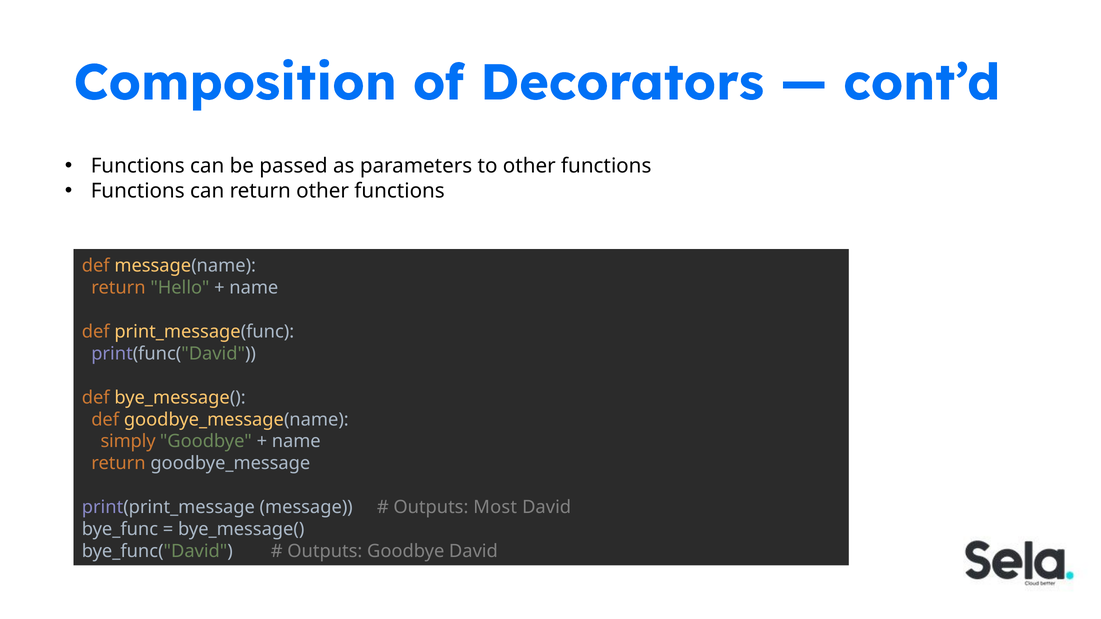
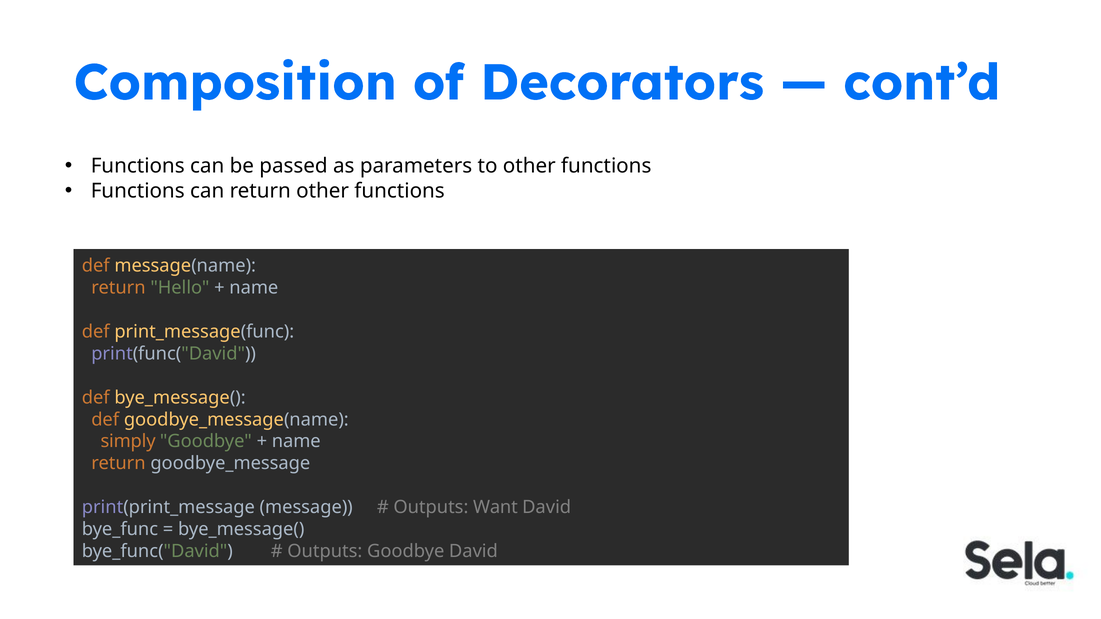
Most: Most -> Want (495, 508)
